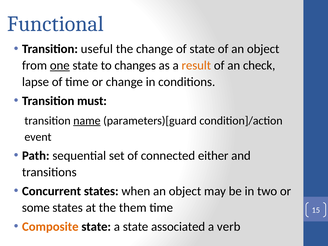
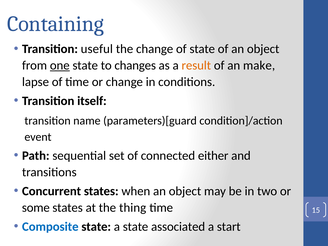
Functional: Functional -> Containing (56, 24)
check: check -> make (259, 65)
must: must -> itself (92, 101)
name underline: present -> none (87, 121)
them: them -> thing (133, 208)
Composite colour: orange -> blue (50, 227)
verb: verb -> start (229, 227)
